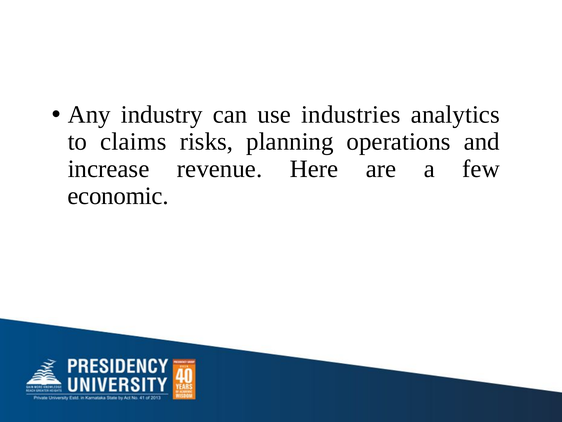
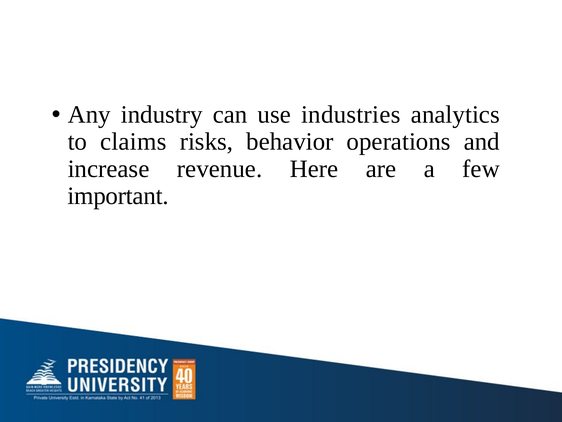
planning: planning -> behavior (290, 142)
economic: economic -> important (118, 196)
